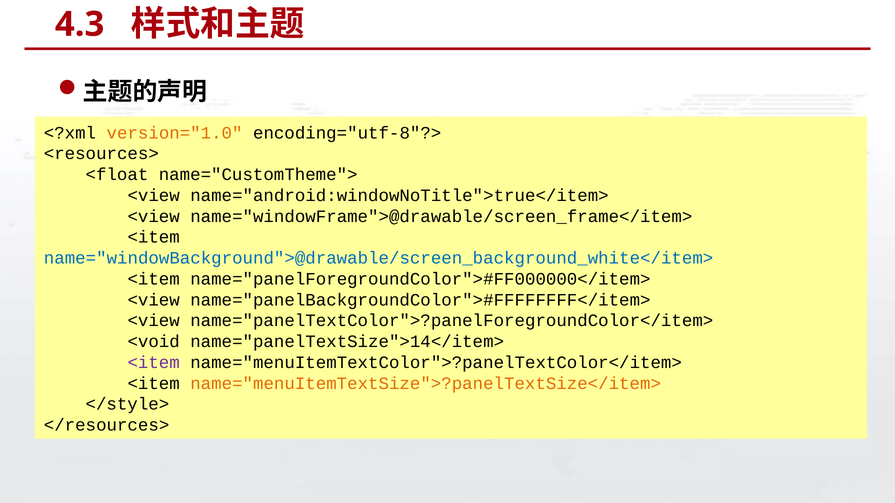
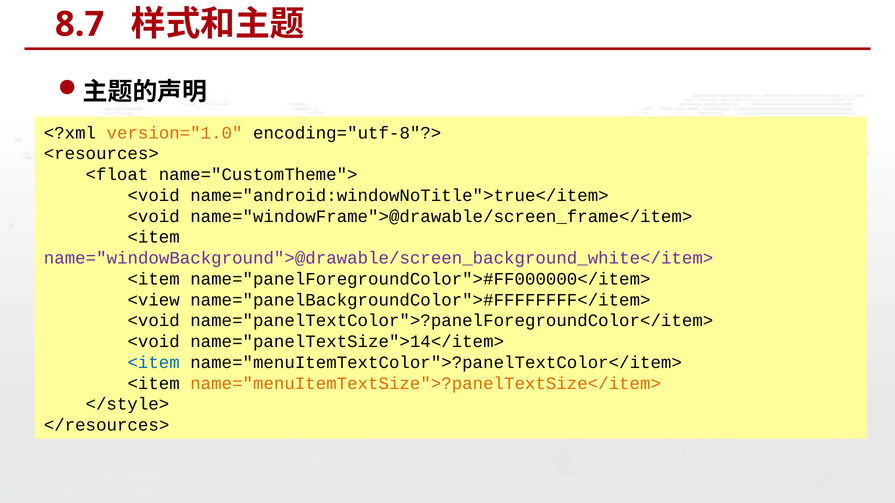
4.3: 4.3 -> 8.7 (80, 24)
<view: <view -> <void (154, 196)
<view: <view -> <void (154, 216)
name="windowBackground">@drawable/screen_background_white</item> colour: blue -> purple (379, 258)
<view: <view -> <void (154, 321)
<item colour: purple -> blue (154, 363)
